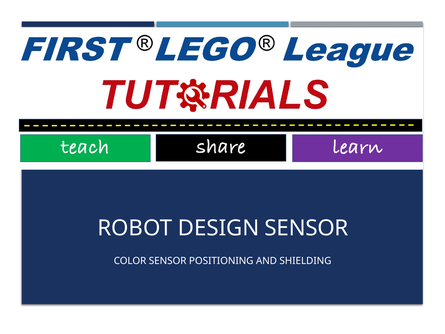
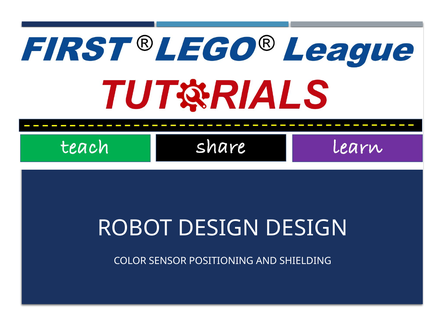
DESIGN SENSOR: SENSOR -> DESIGN (306, 228)
